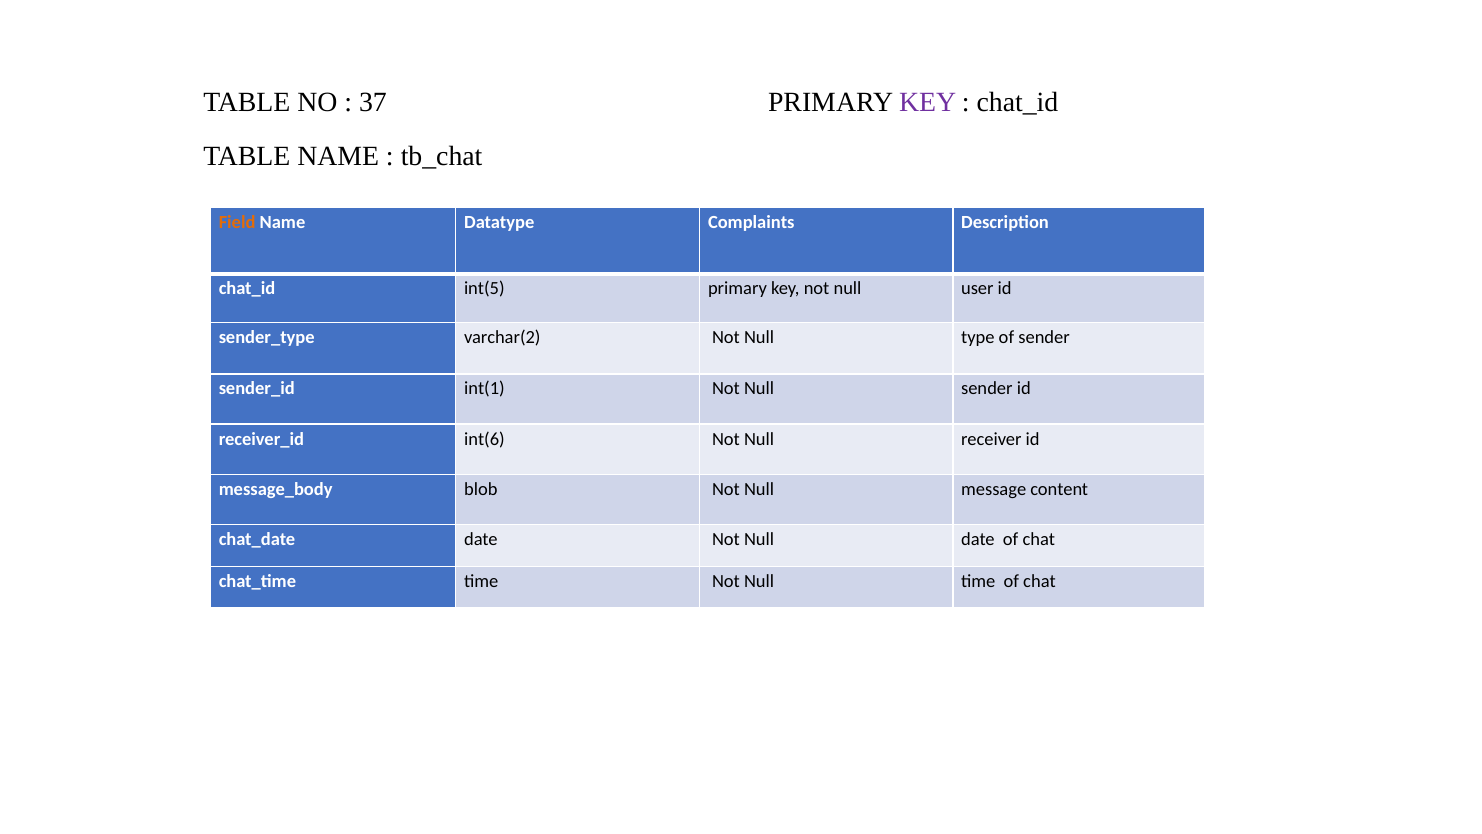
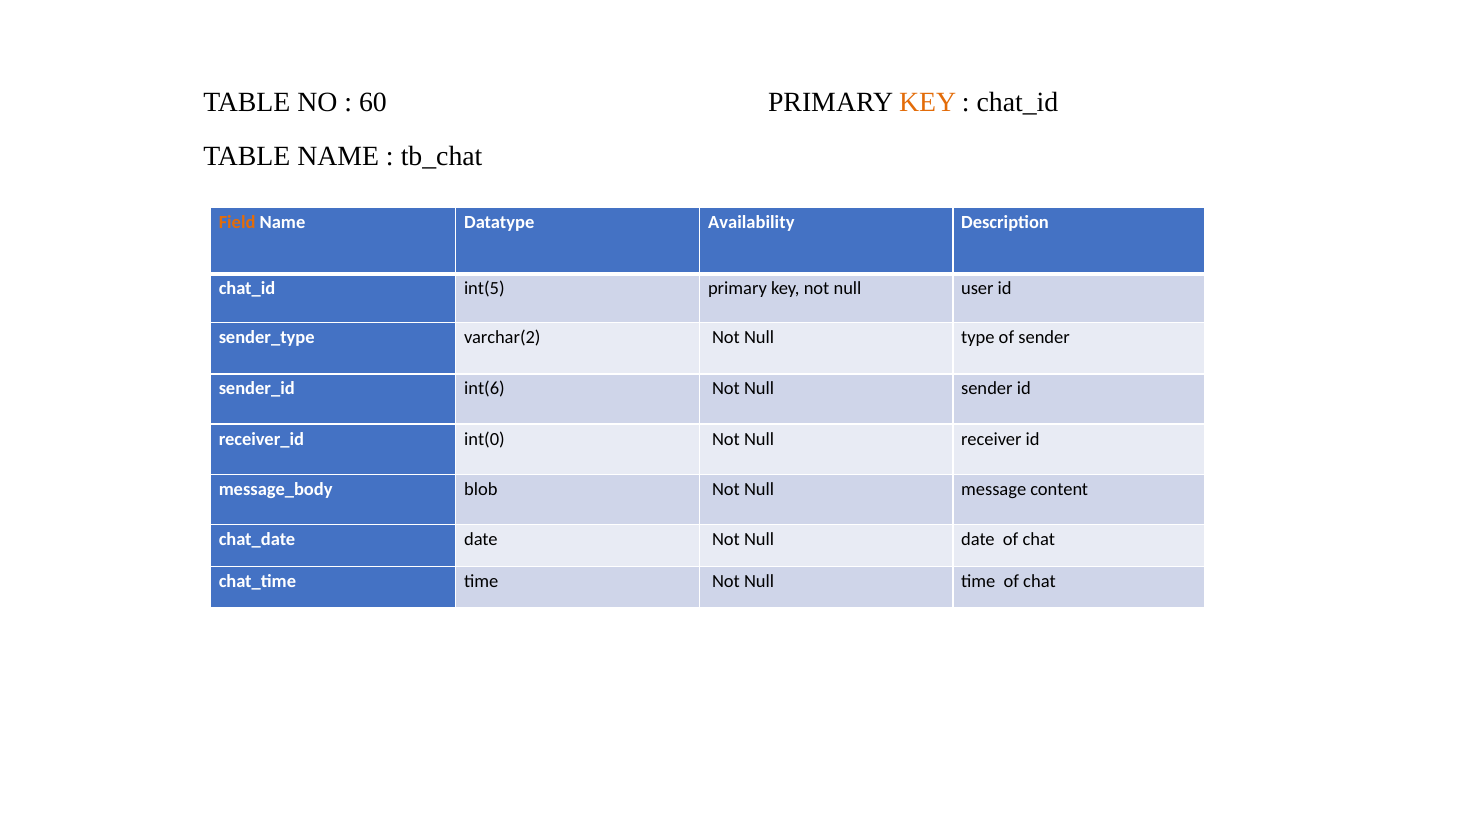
37: 37 -> 60 (373, 102)
KEY colour: purple -> orange (928, 102)
Complaints: Complaints -> Availability (751, 222)
int(1: int(1 -> int(6 (484, 389)
int(6: int(6 -> int(0 (484, 439)
